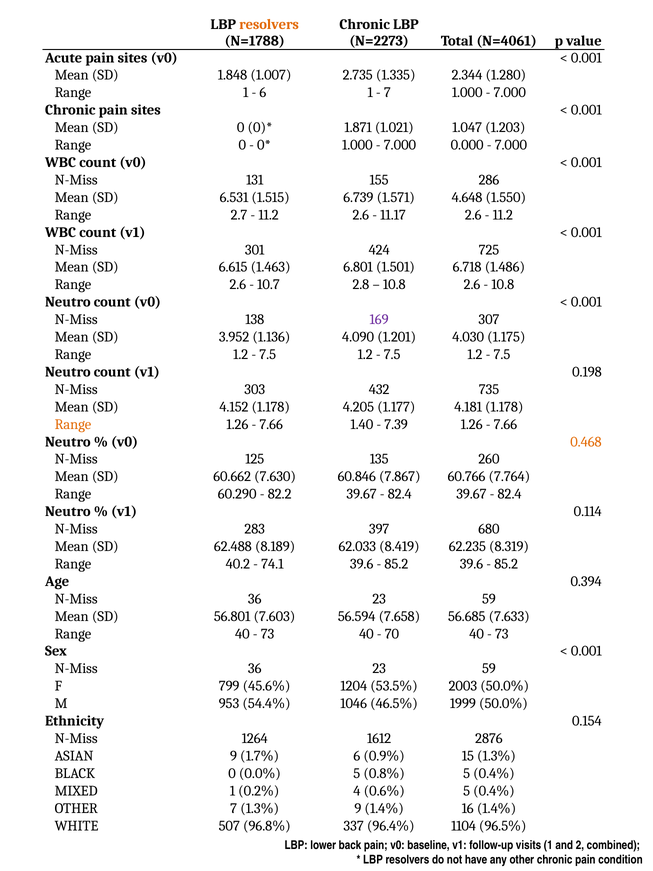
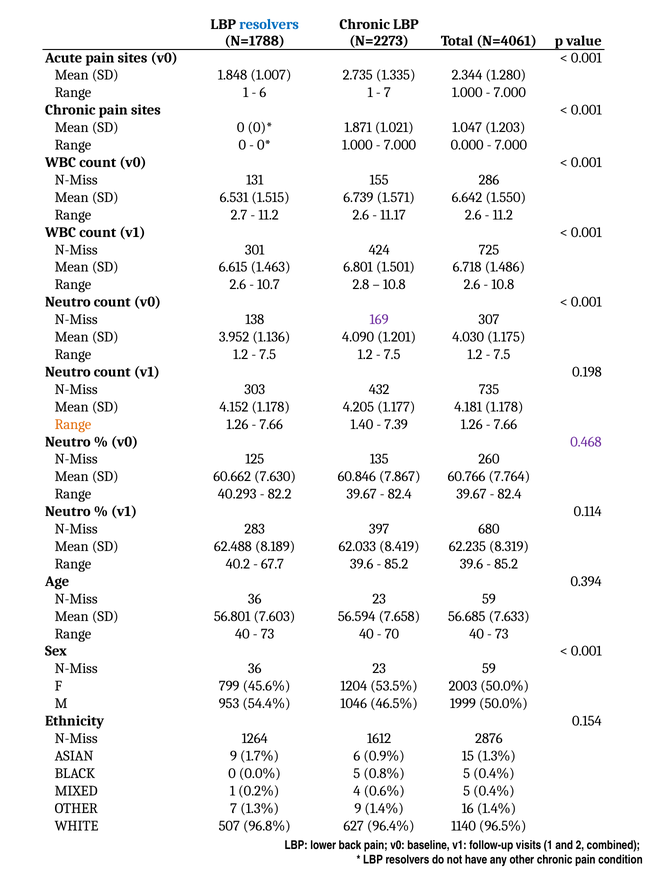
resolvers colour: orange -> blue (269, 24)
4.648: 4.648 -> 6.642 (467, 197)
0.468 colour: orange -> purple (586, 442)
60.290: 60.290 -> 40.293 (237, 494)
74.1: 74.1 -> 67.7 (272, 564)
337: 337 -> 627 (354, 825)
1104: 1104 -> 1140 (464, 825)
